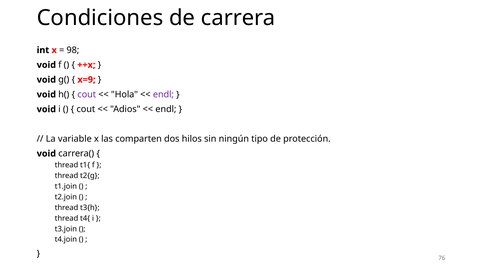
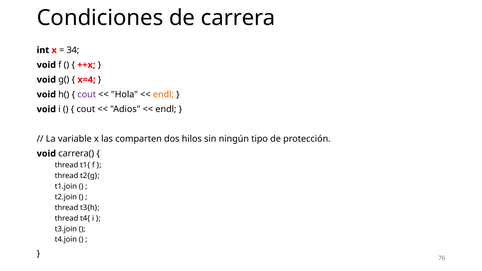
98: 98 -> 34 (73, 50)
x=9: x=9 -> x=4 (86, 80)
endl colour: purple -> orange (163, 95)
